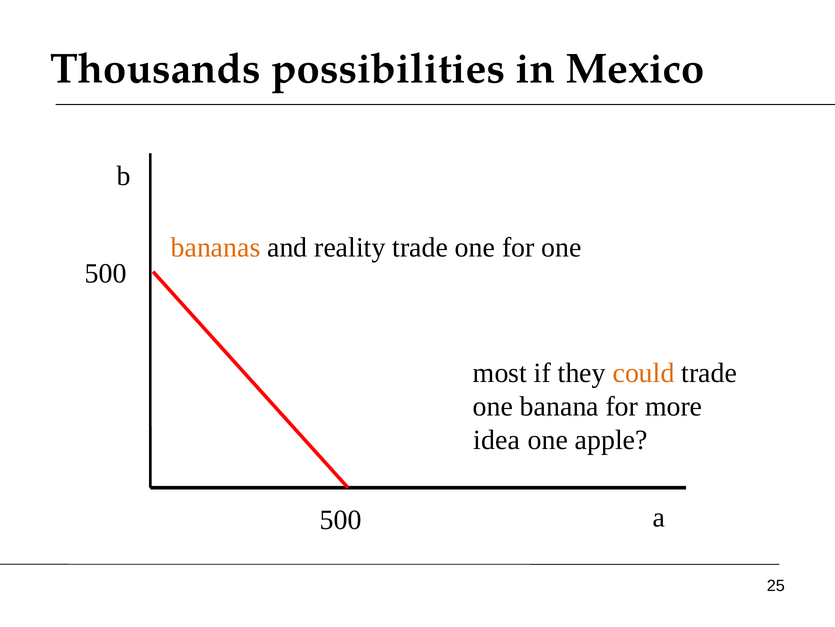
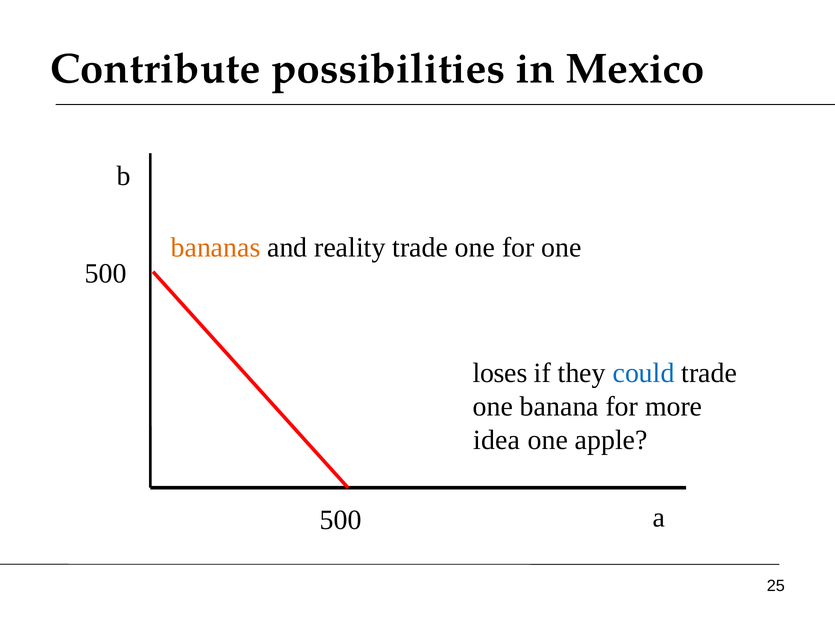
Thousands: Thousands -> Contribute (155, 69)
most: most -> loses (500, 373)
could colour: orange -> blue (644, 373)
